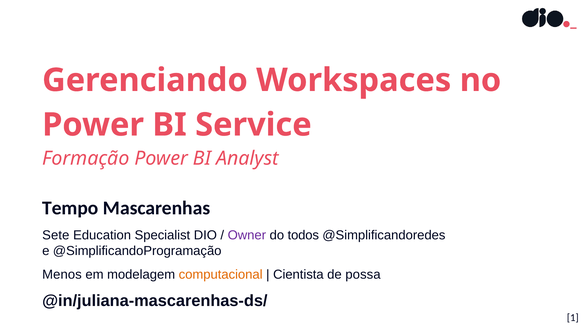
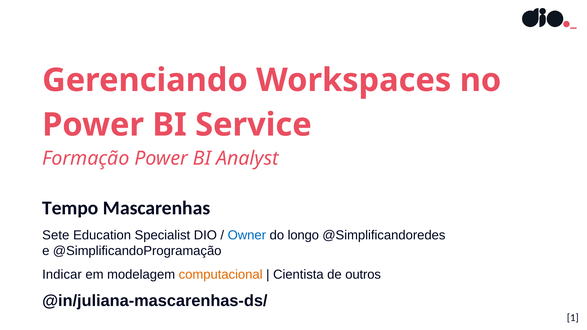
Owner colour: purple -> blue (247, 235)
todos: todos -> longo (303, 235)
Menos: Menos -> Indicar (62, 275)
possa: possa -> outros (363, 275)
